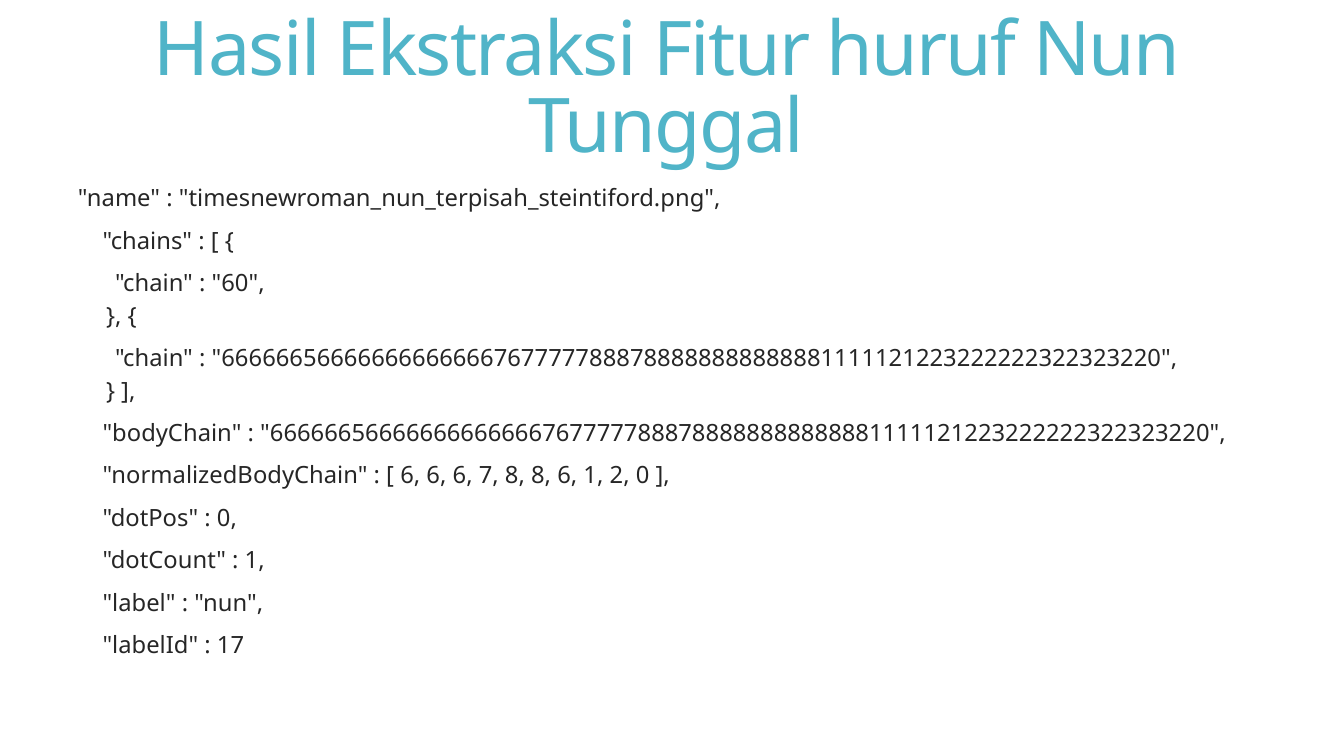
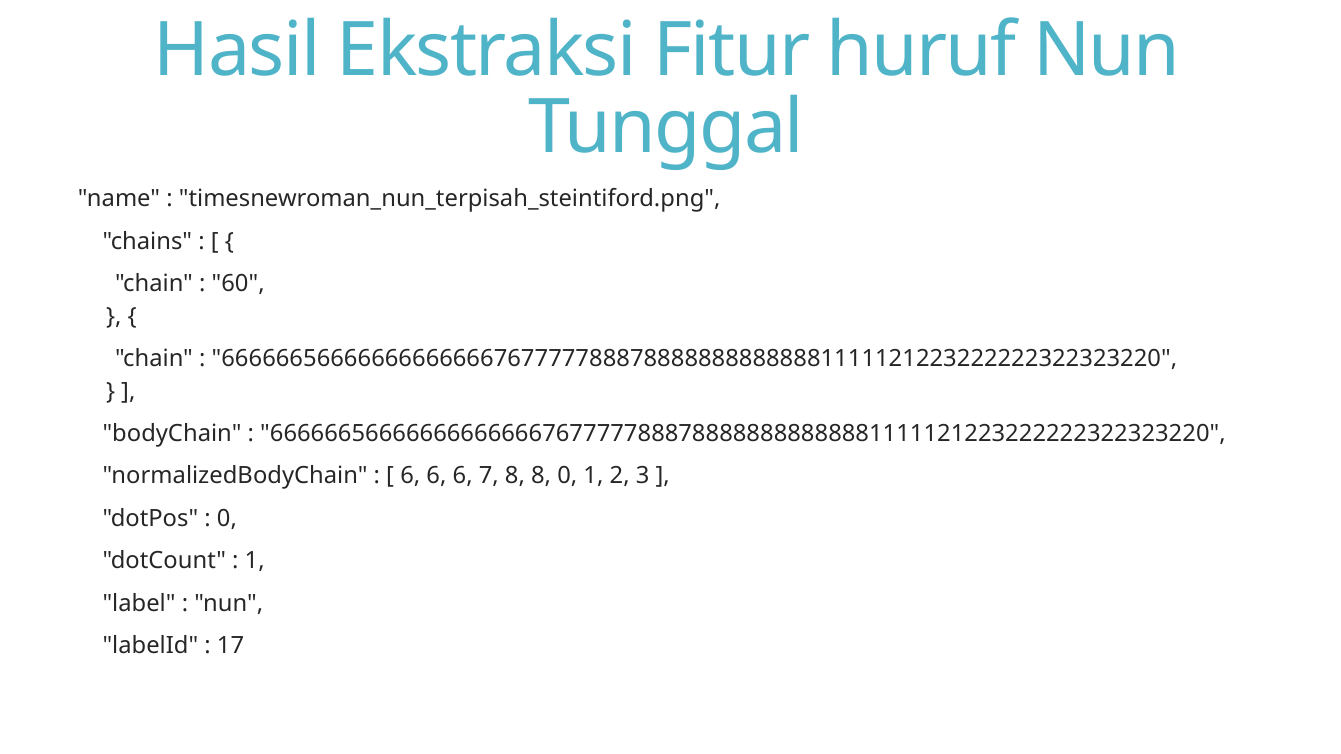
8 6: 6 -> 0 (567, 476)
2 0: 0 -> 3 (643, 476)
